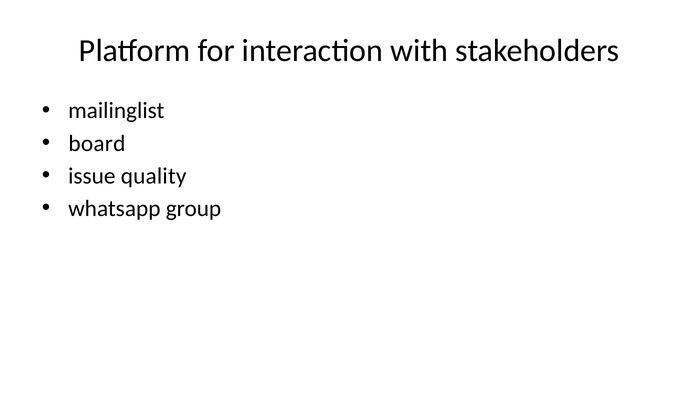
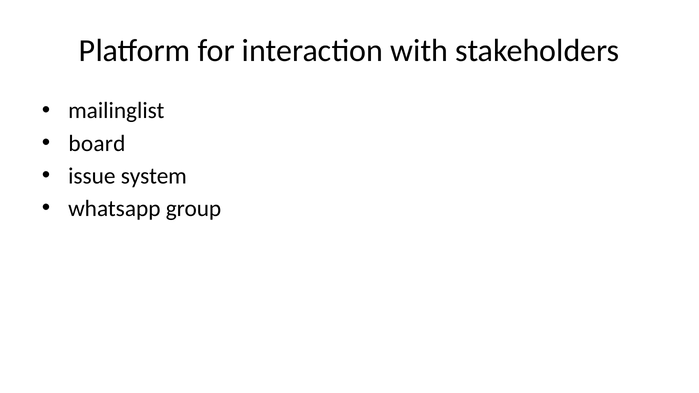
quality: quality -> system (154, 176)
